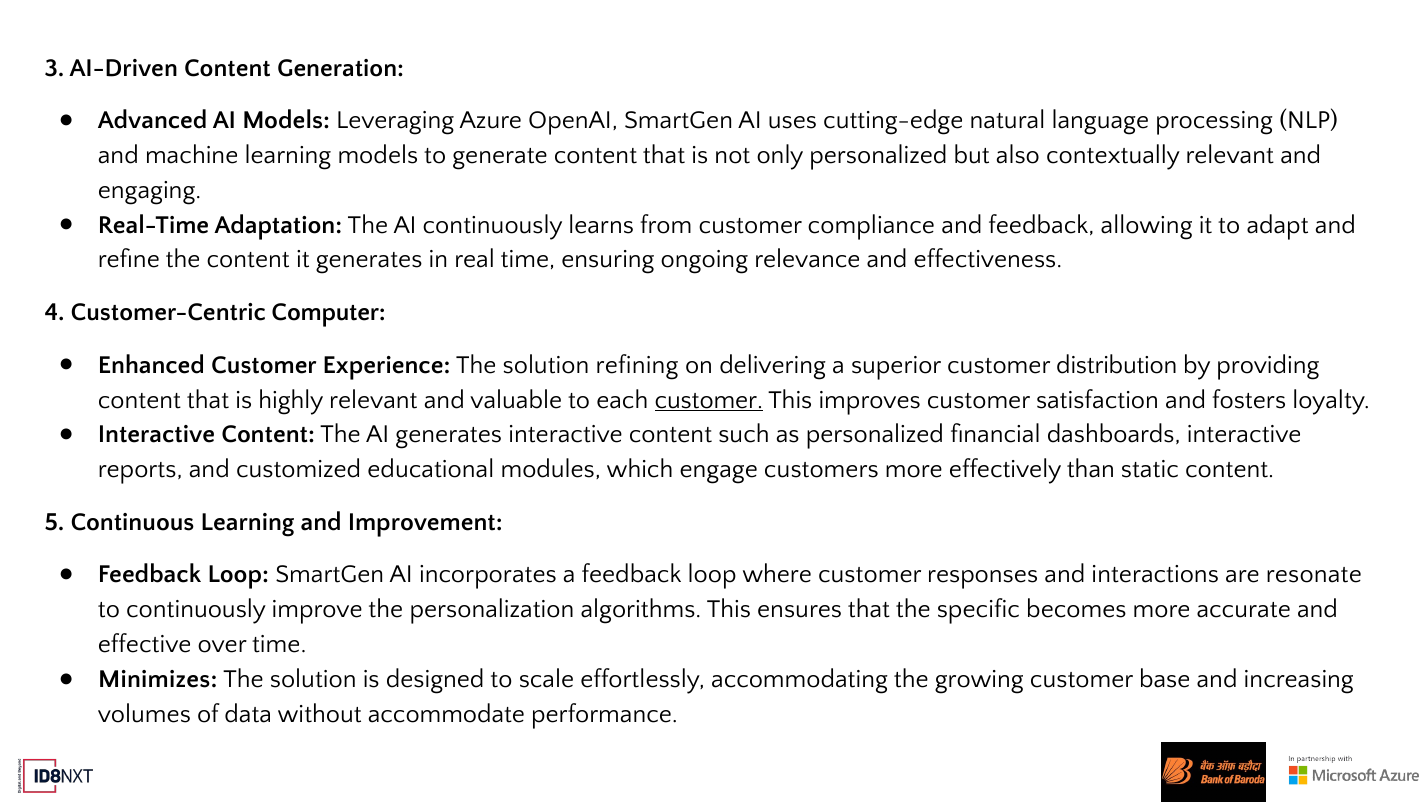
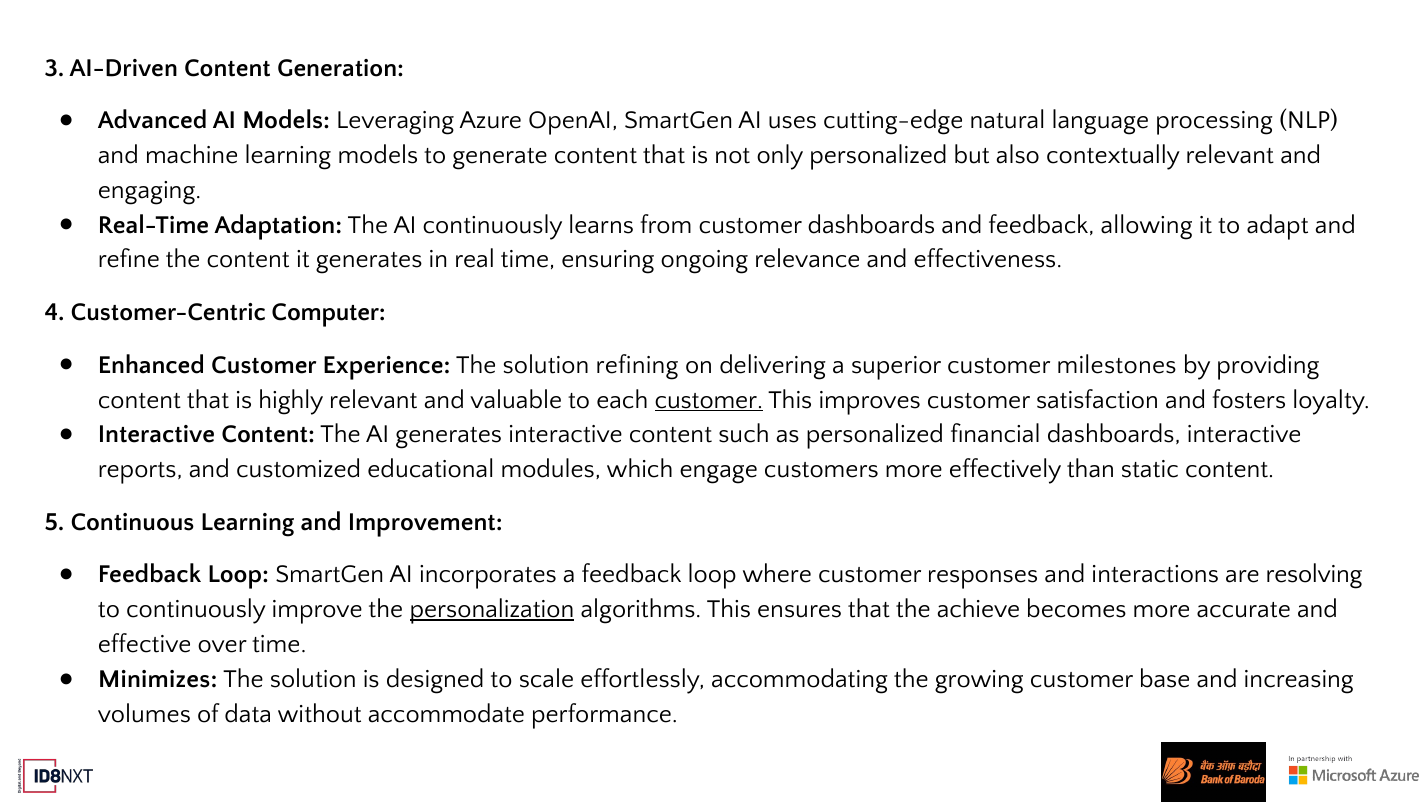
customer compliance: compliance -> dashboards (871, 225)
distribution: distribution -> milestones (1117, 365)
resonate: resonate -> resolving (1314, 575)
personalization underline: none -> present (492, 609)
specific: specific -> achieve (978, 609)
